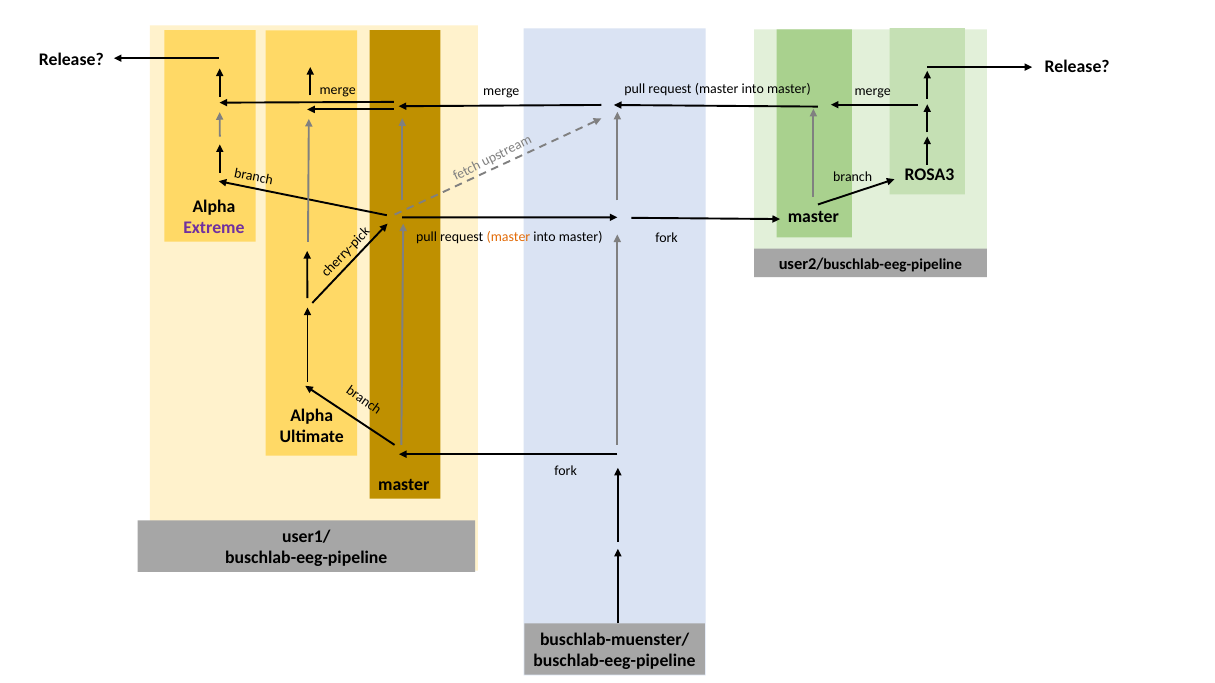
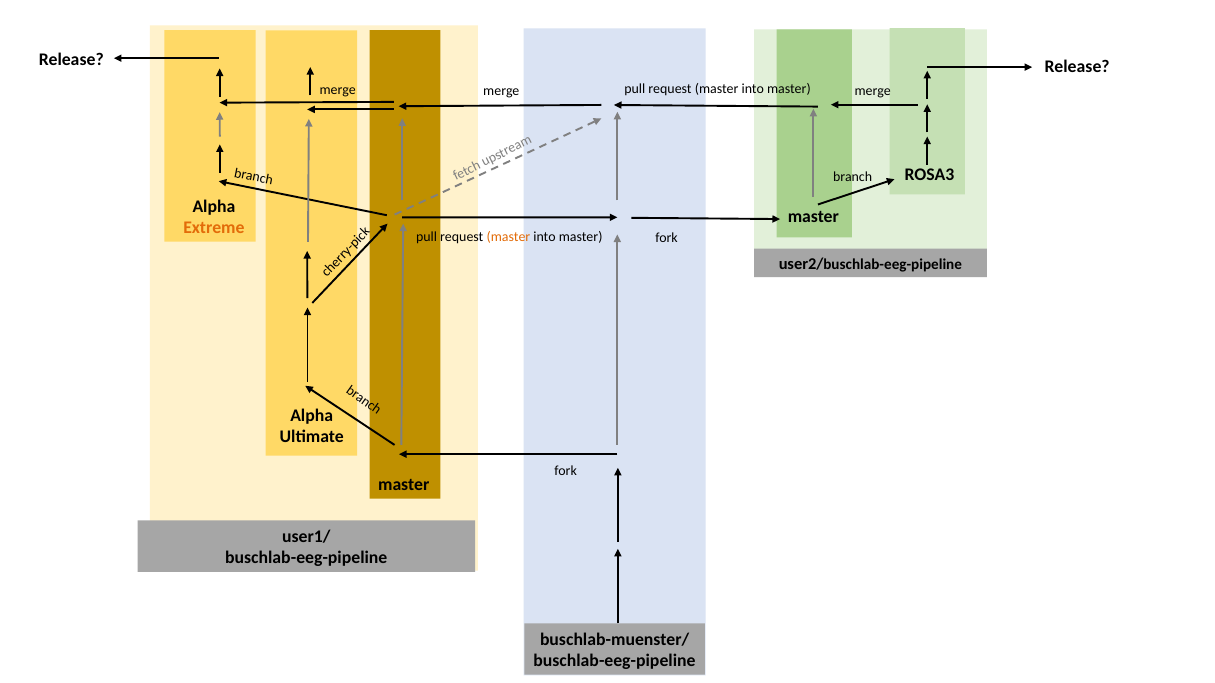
Extreme colour: purple -> orange (214, 228)
